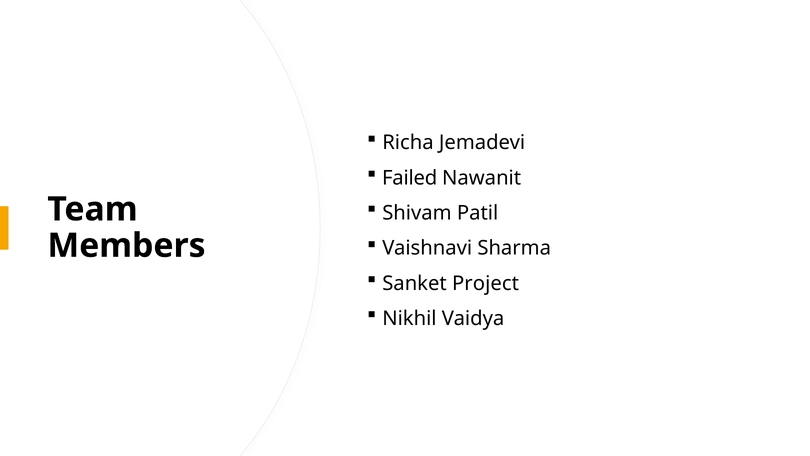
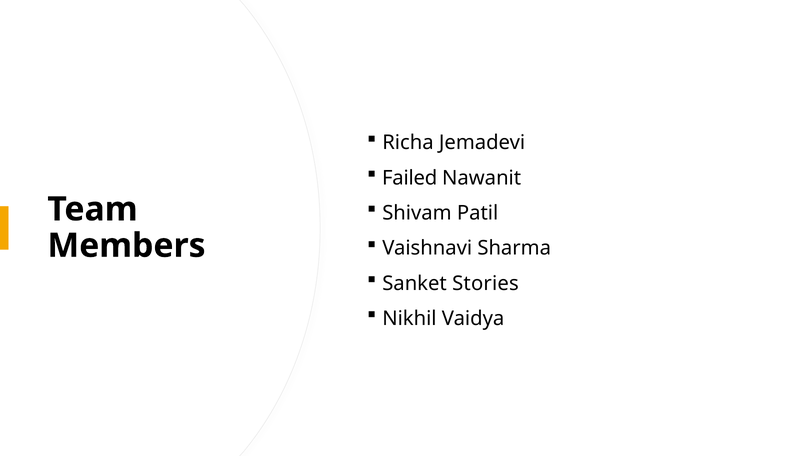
Project: Project -> Stories (485, 283)
